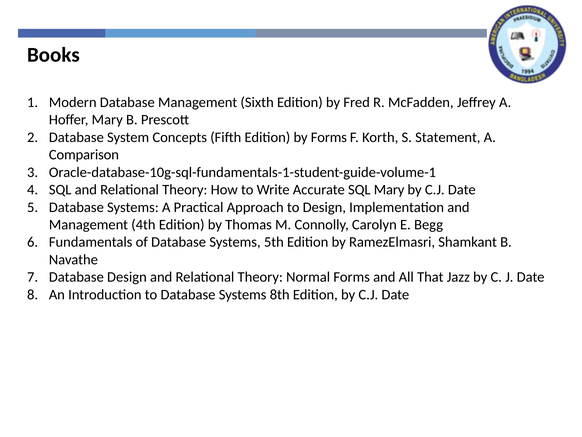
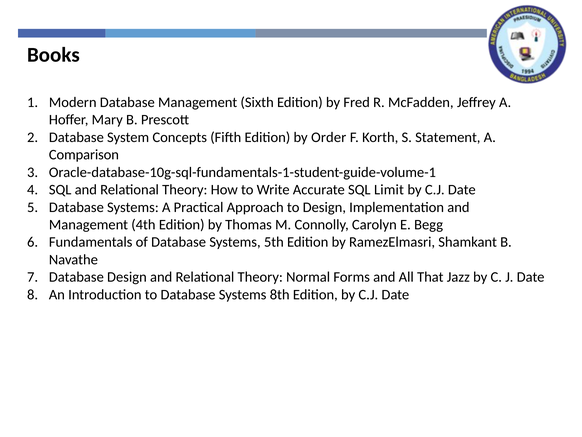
by Forms: Forms -> Order (329, 137)
SQL Mary: Mary -> Limit (389, 190)
